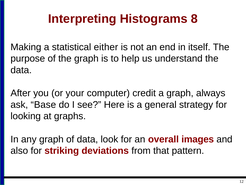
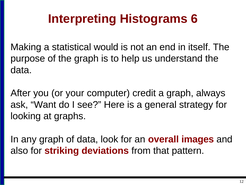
8: 8 -> 6 (194, 19)
either: either -> would (106, 47)
Base: Base -> Want (43, 104)
